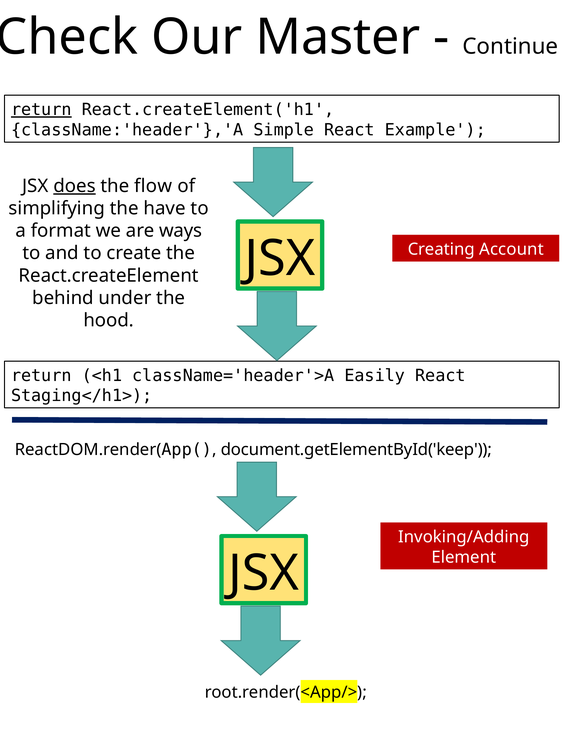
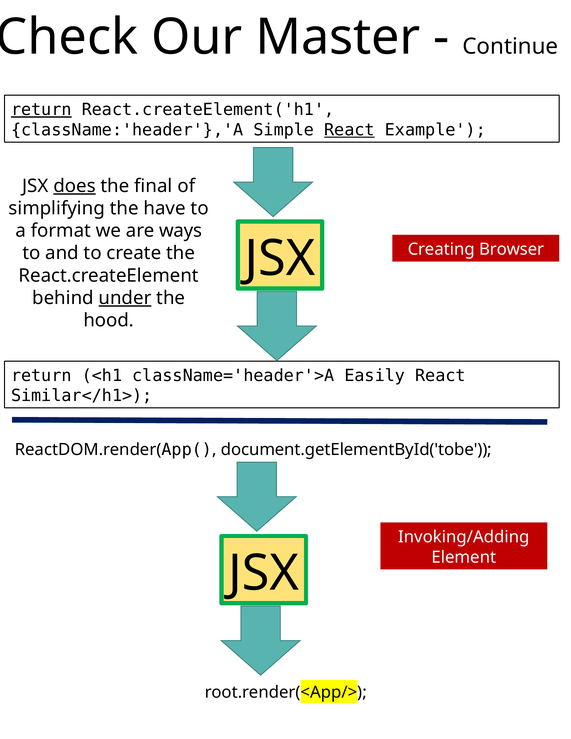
React underline: none -> present (349, 130)
flow: flow -> final (153, 186)
Account: Account -> Browser (512, 249)
under underline: none -> present (125, 298)
Staging</h1>: Staging</h1> -> Similar</h1> (82, 396)
document.getElementById('keep: document.getElementById('keep -> document.getElementById('tobe (356, 450)
